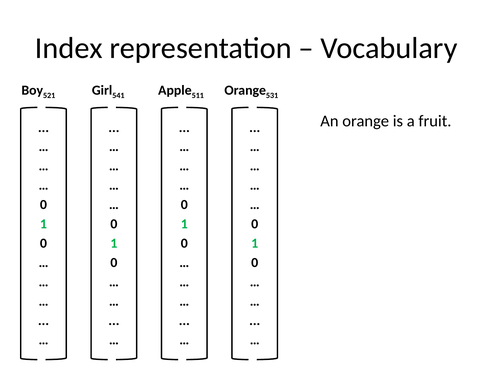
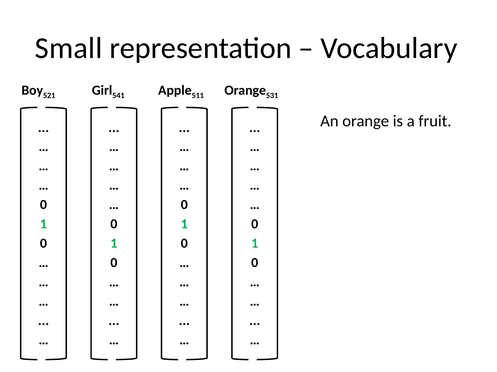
Index: Index -> Small (69, 48)
